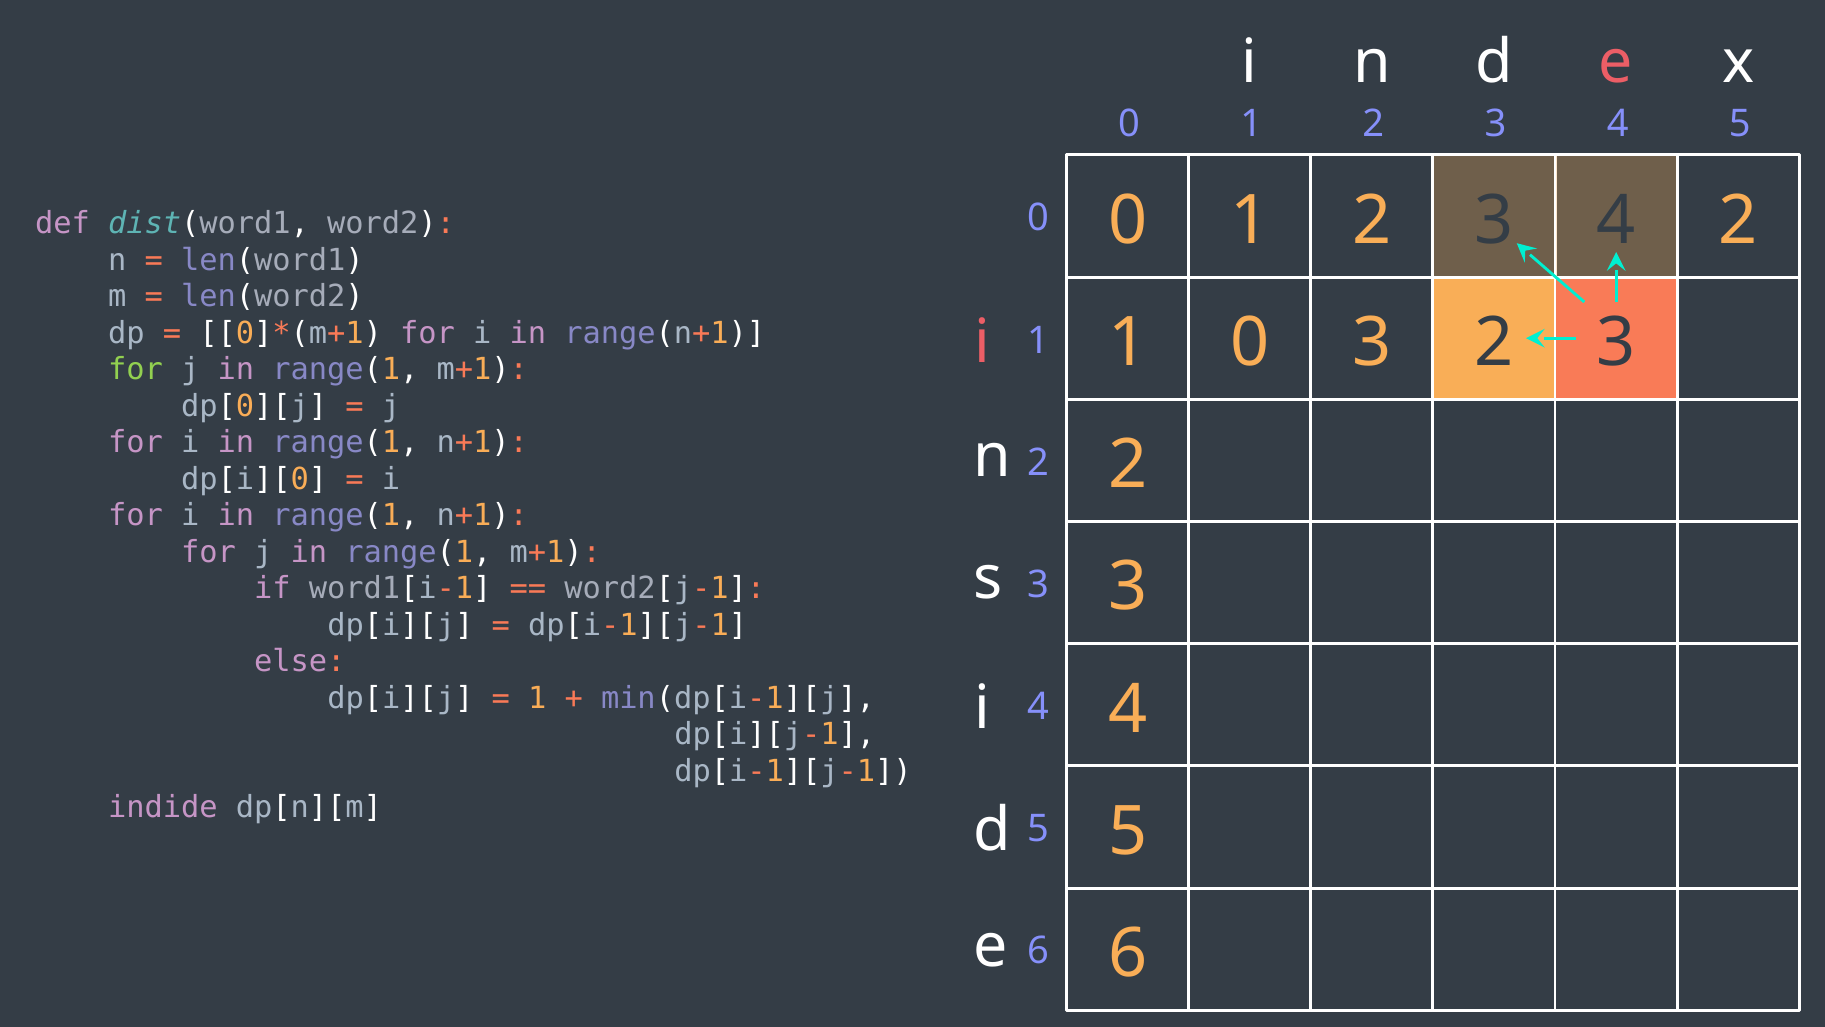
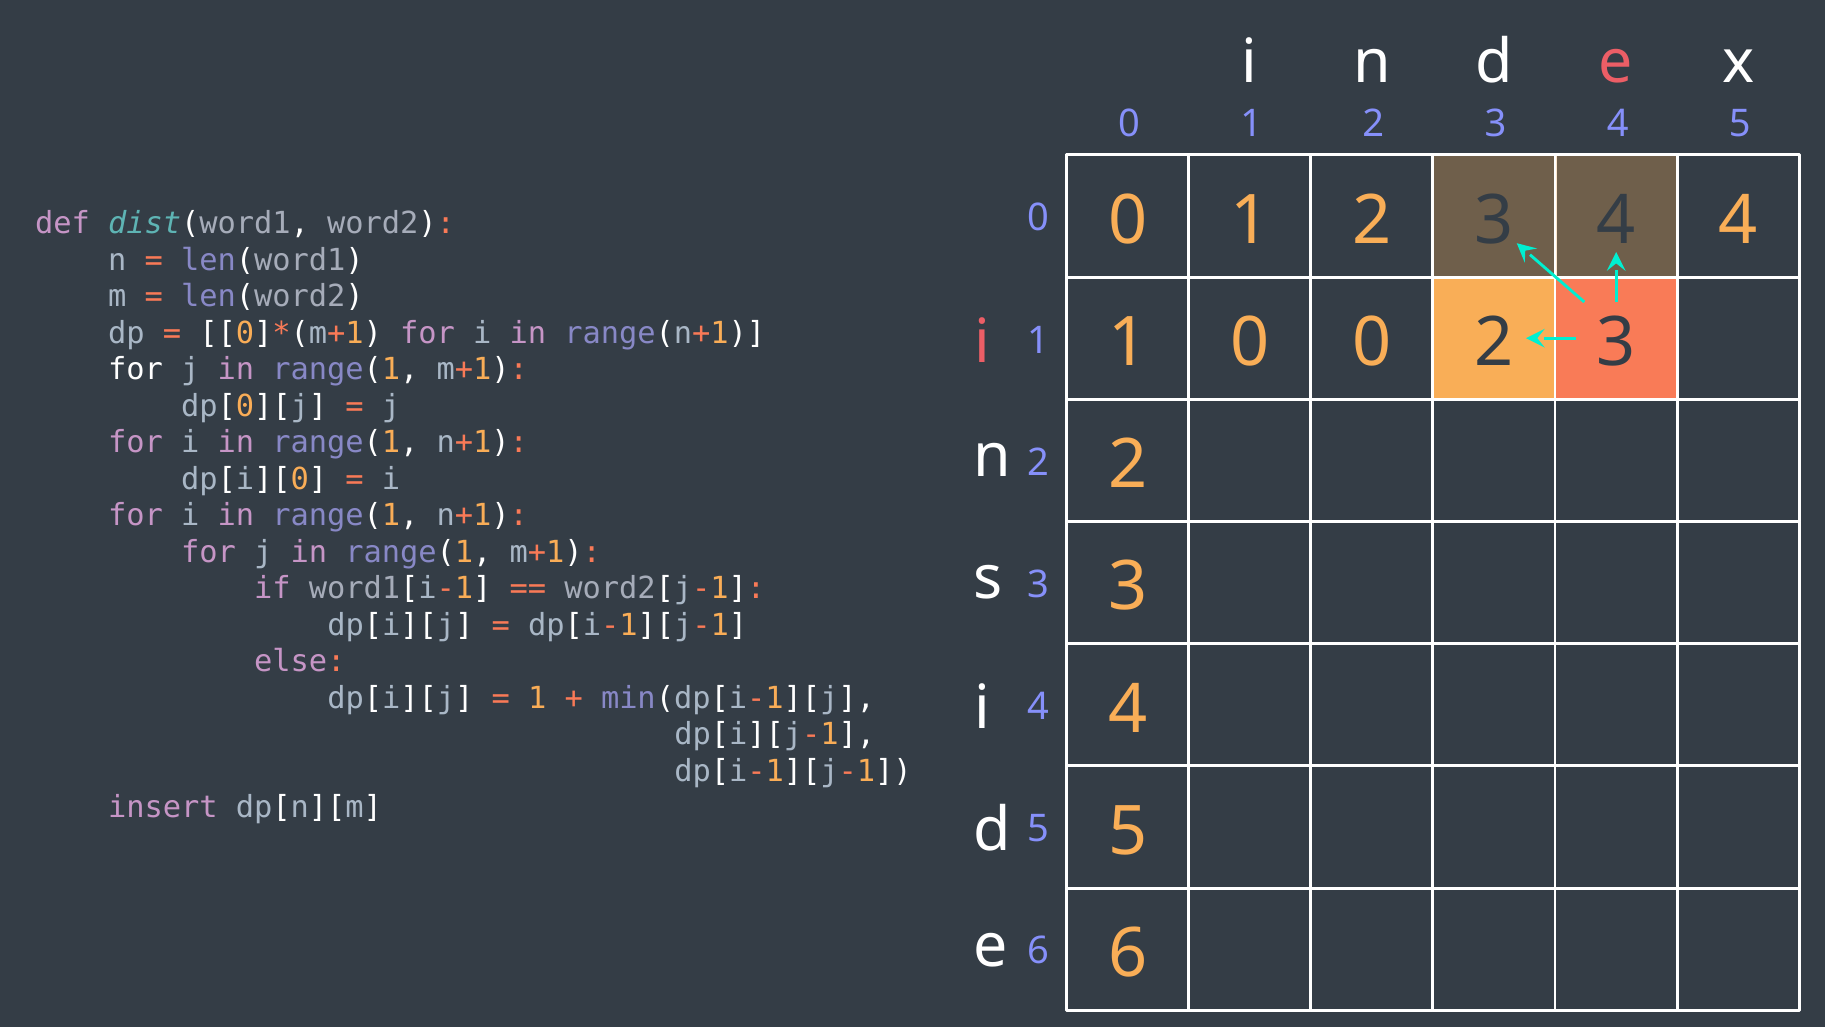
2: 2 -> 4 (1738, 221)
0 3: 3 -> 0 (1372, 343)
for colour: light green -> white (136, 369)
indide: indide -> insert (163, 807)
